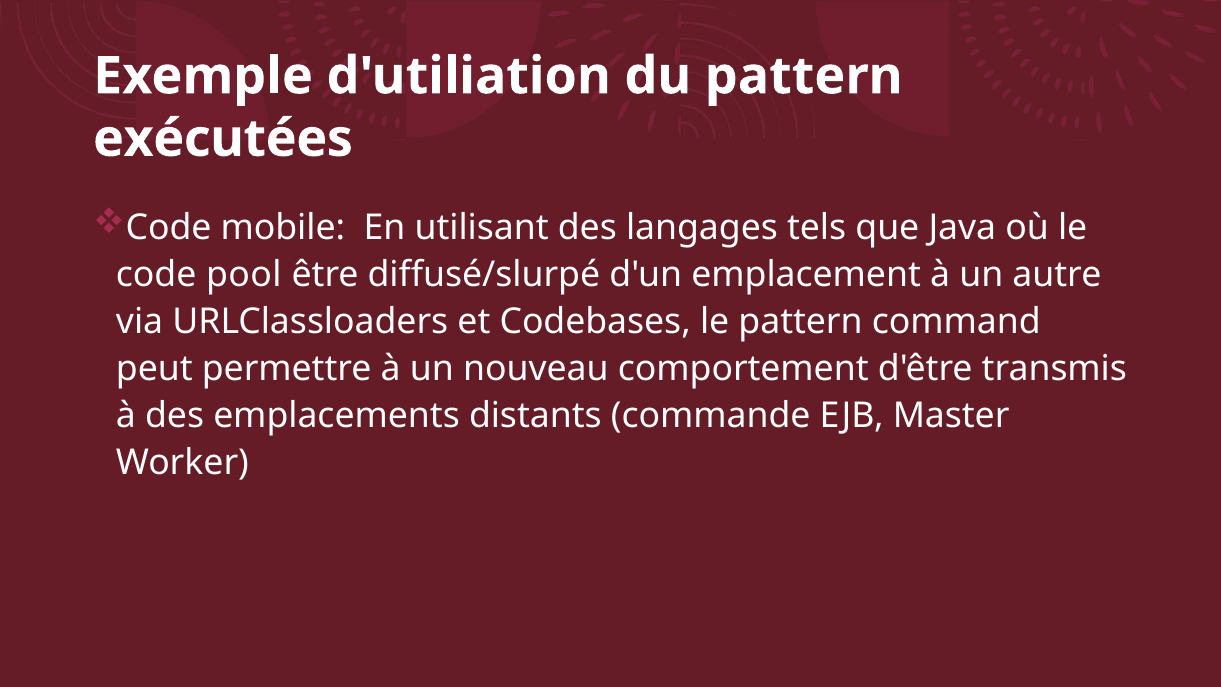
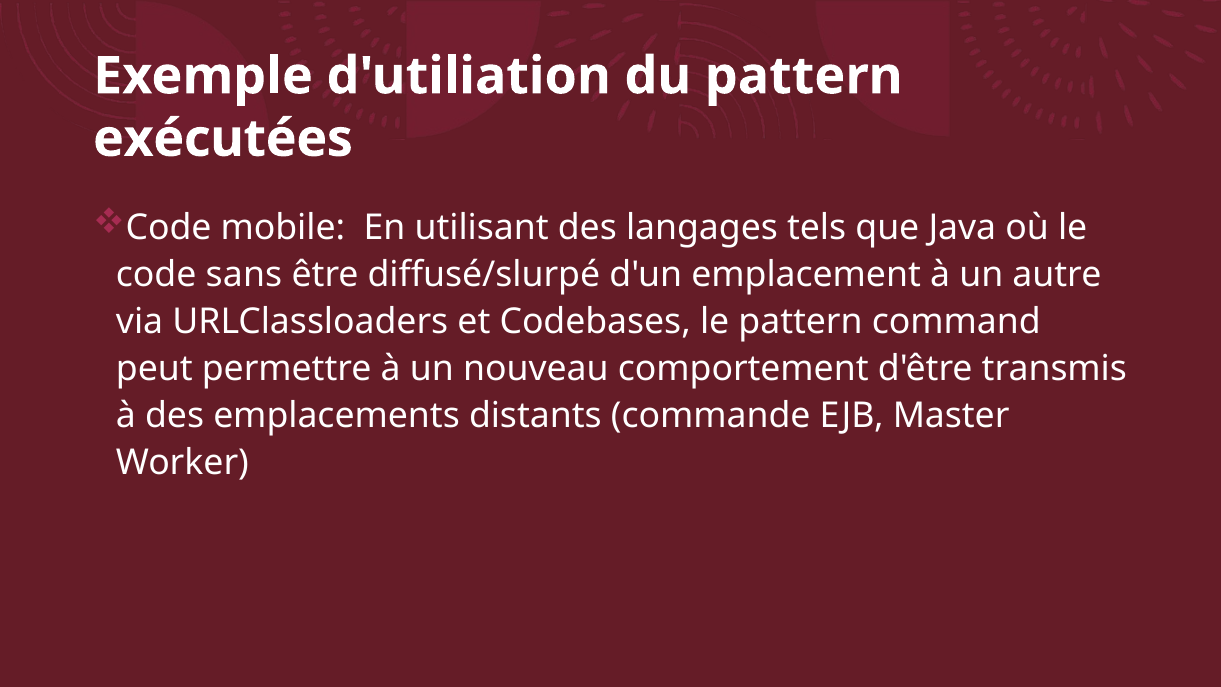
pool: pool -> sans (244, 275)
